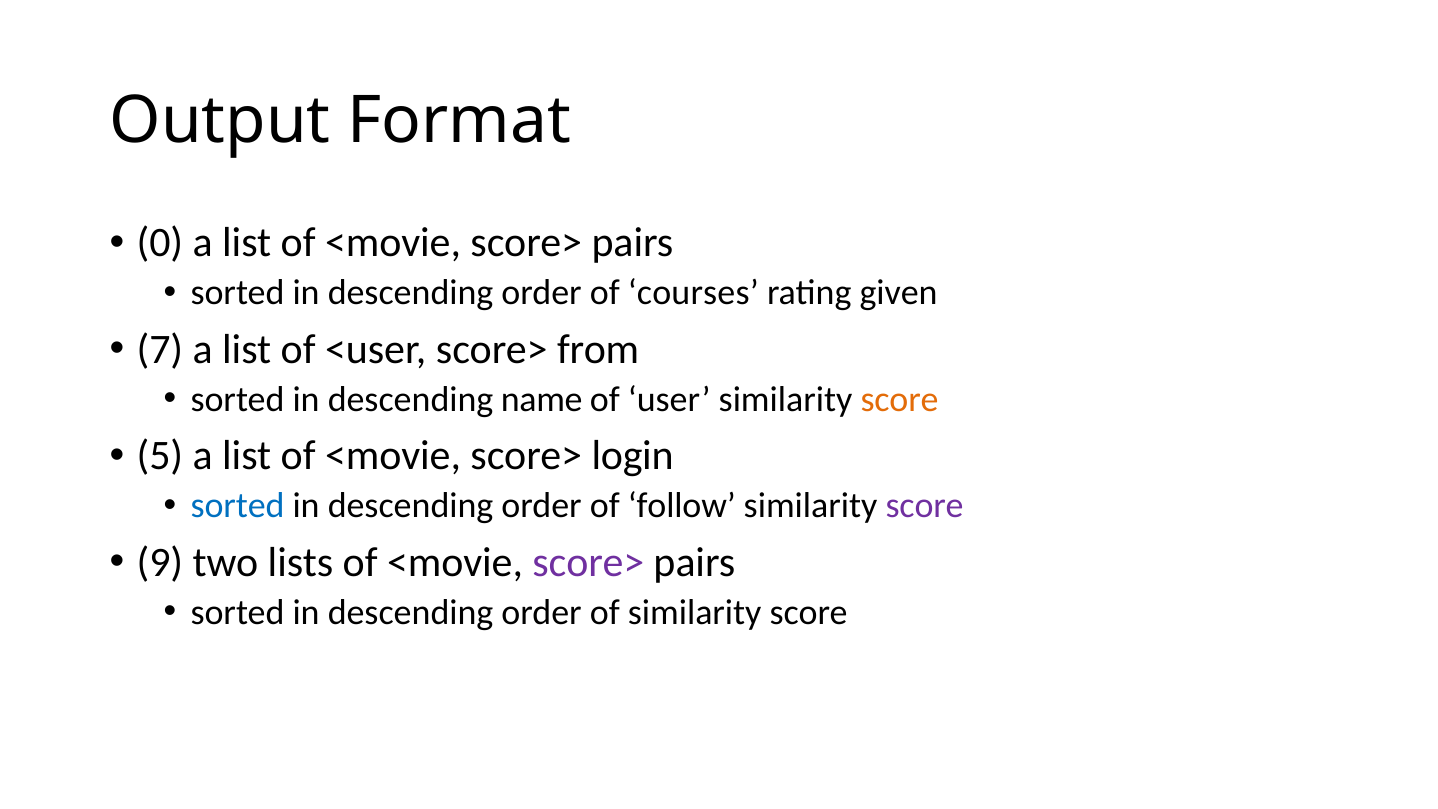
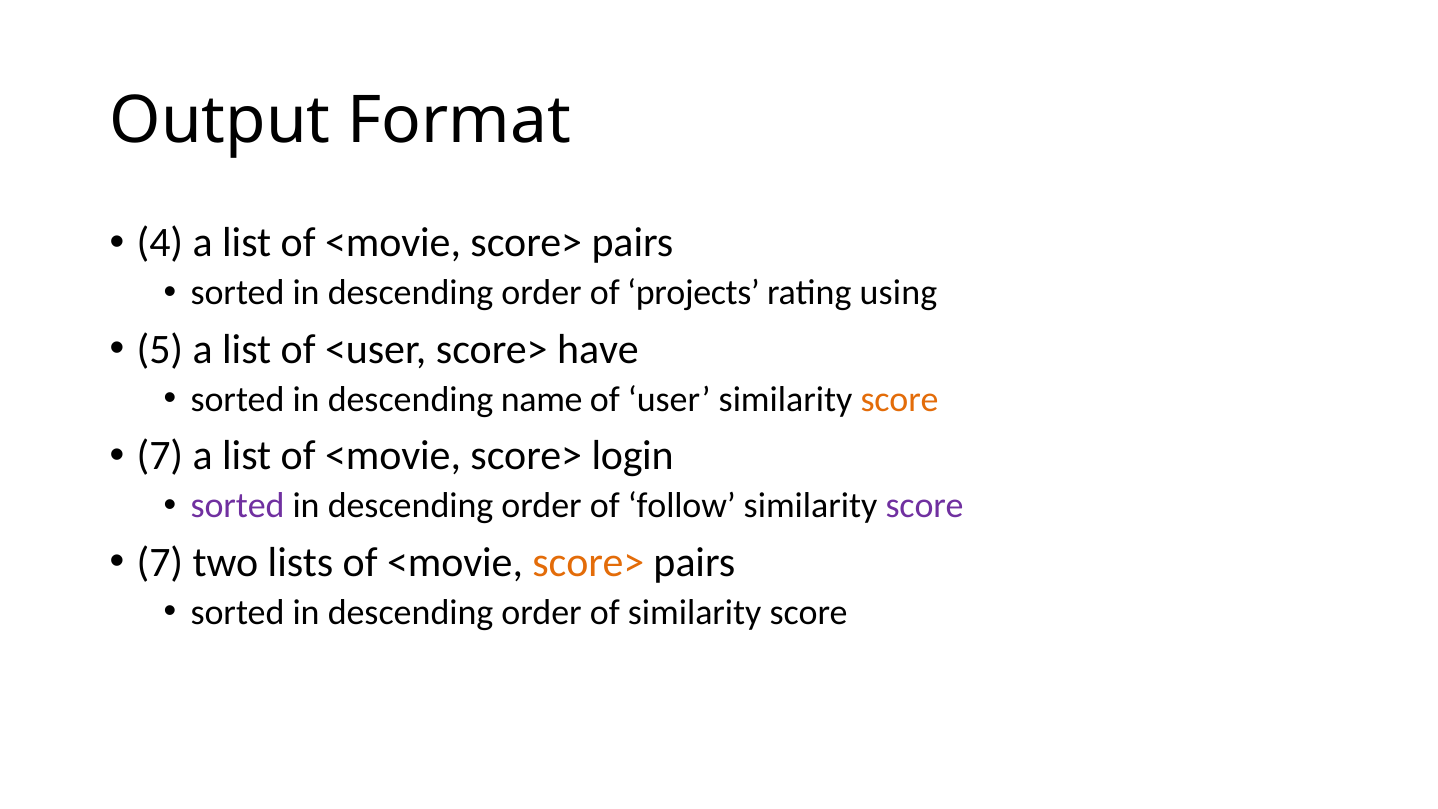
0: 0 -> 4 (160, 243)
courses: courses -> projects (694, 293)
given: given -> using (898, 293)
7: 7 -> 5 (160, 350)
from: from -> have (598, 350)
5: 5 -> 7 (160, 456)
sorted colour: blue -> purple (237, 506)
9: 9 -> 7 (160, 563)
score> colour: purple -> orange (588, 563)
